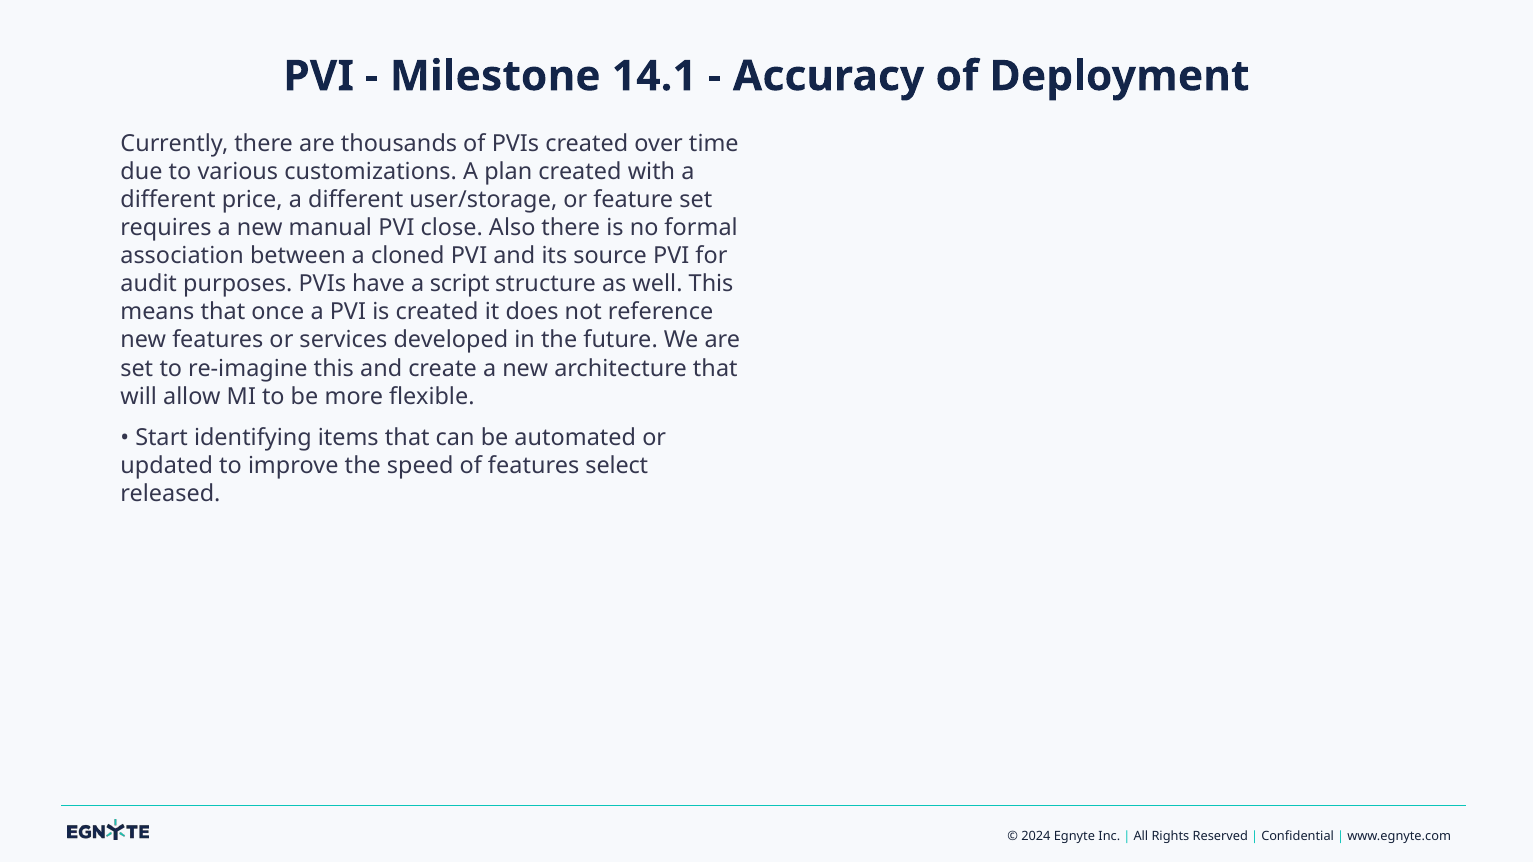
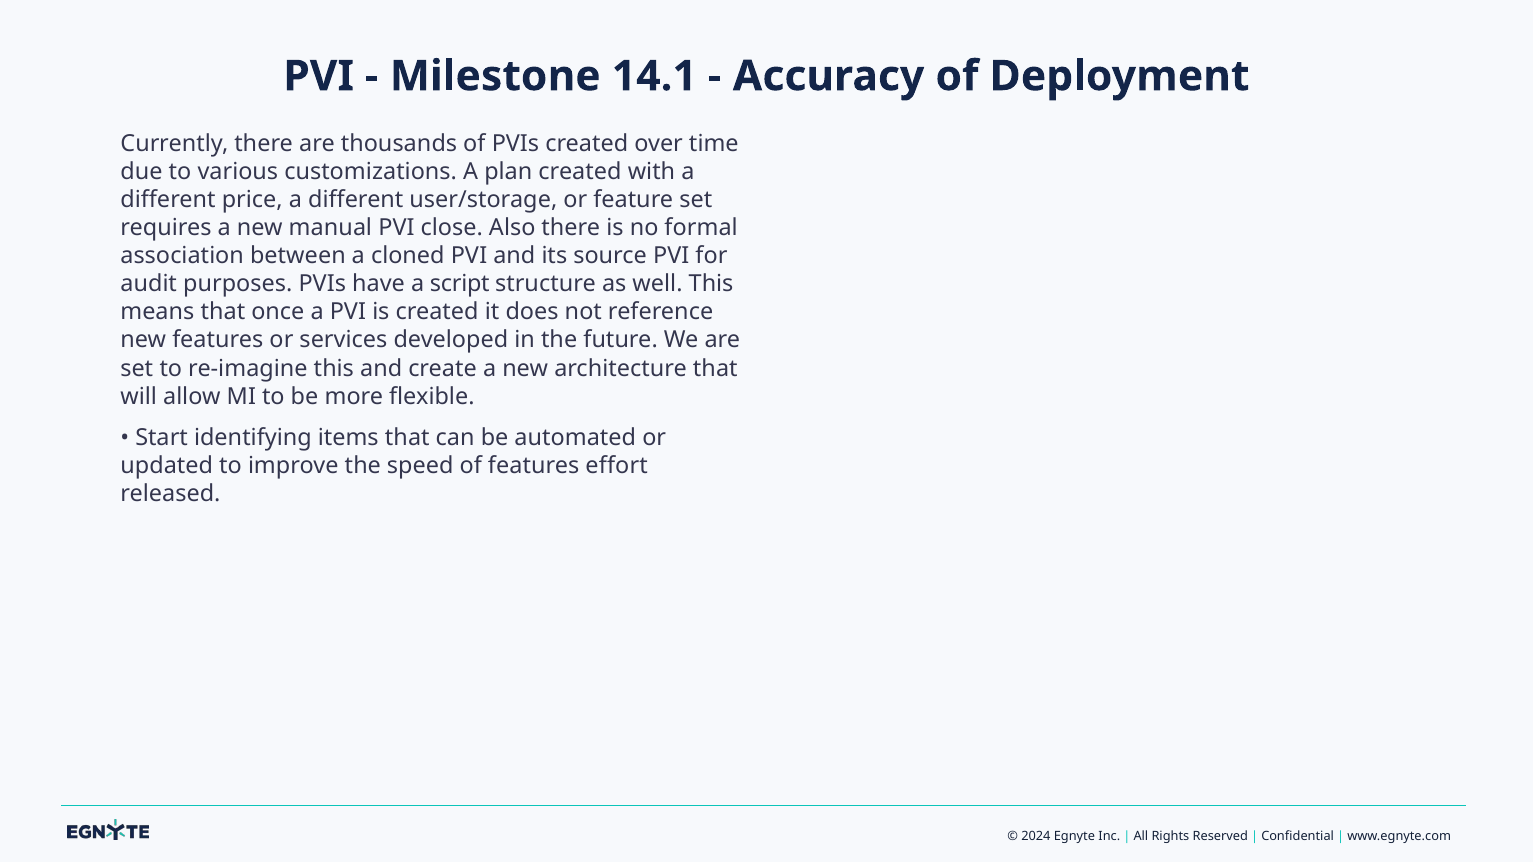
select: select -> effort (617, 466)
